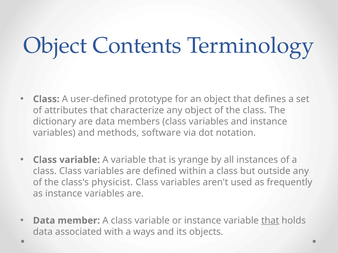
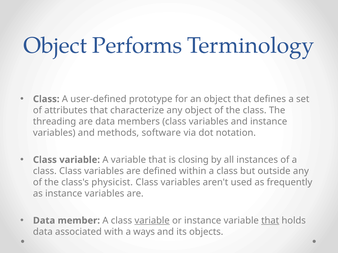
Contents: Contents -> Performs (137, 46)
dictionary: dictionary -> threading (55, 122)
yrange: yrange -> closing (193, 160)
variable underline: none -> present (152, 221)
